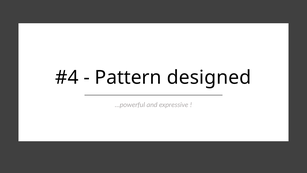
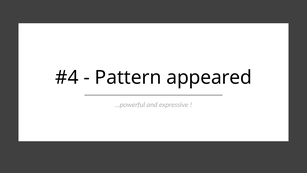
designed: designed -> appeared (209, 77)
